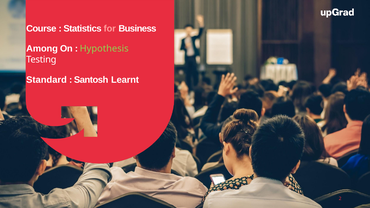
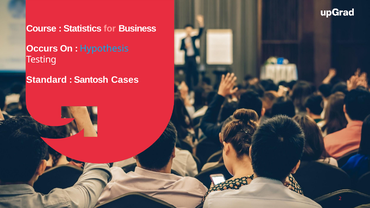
Among: Among -> Occurs (42, 49)
Hypothesis colour: light green -> light blue (104, 49)
Learnt: Learnt -> Cases (125, 80)
